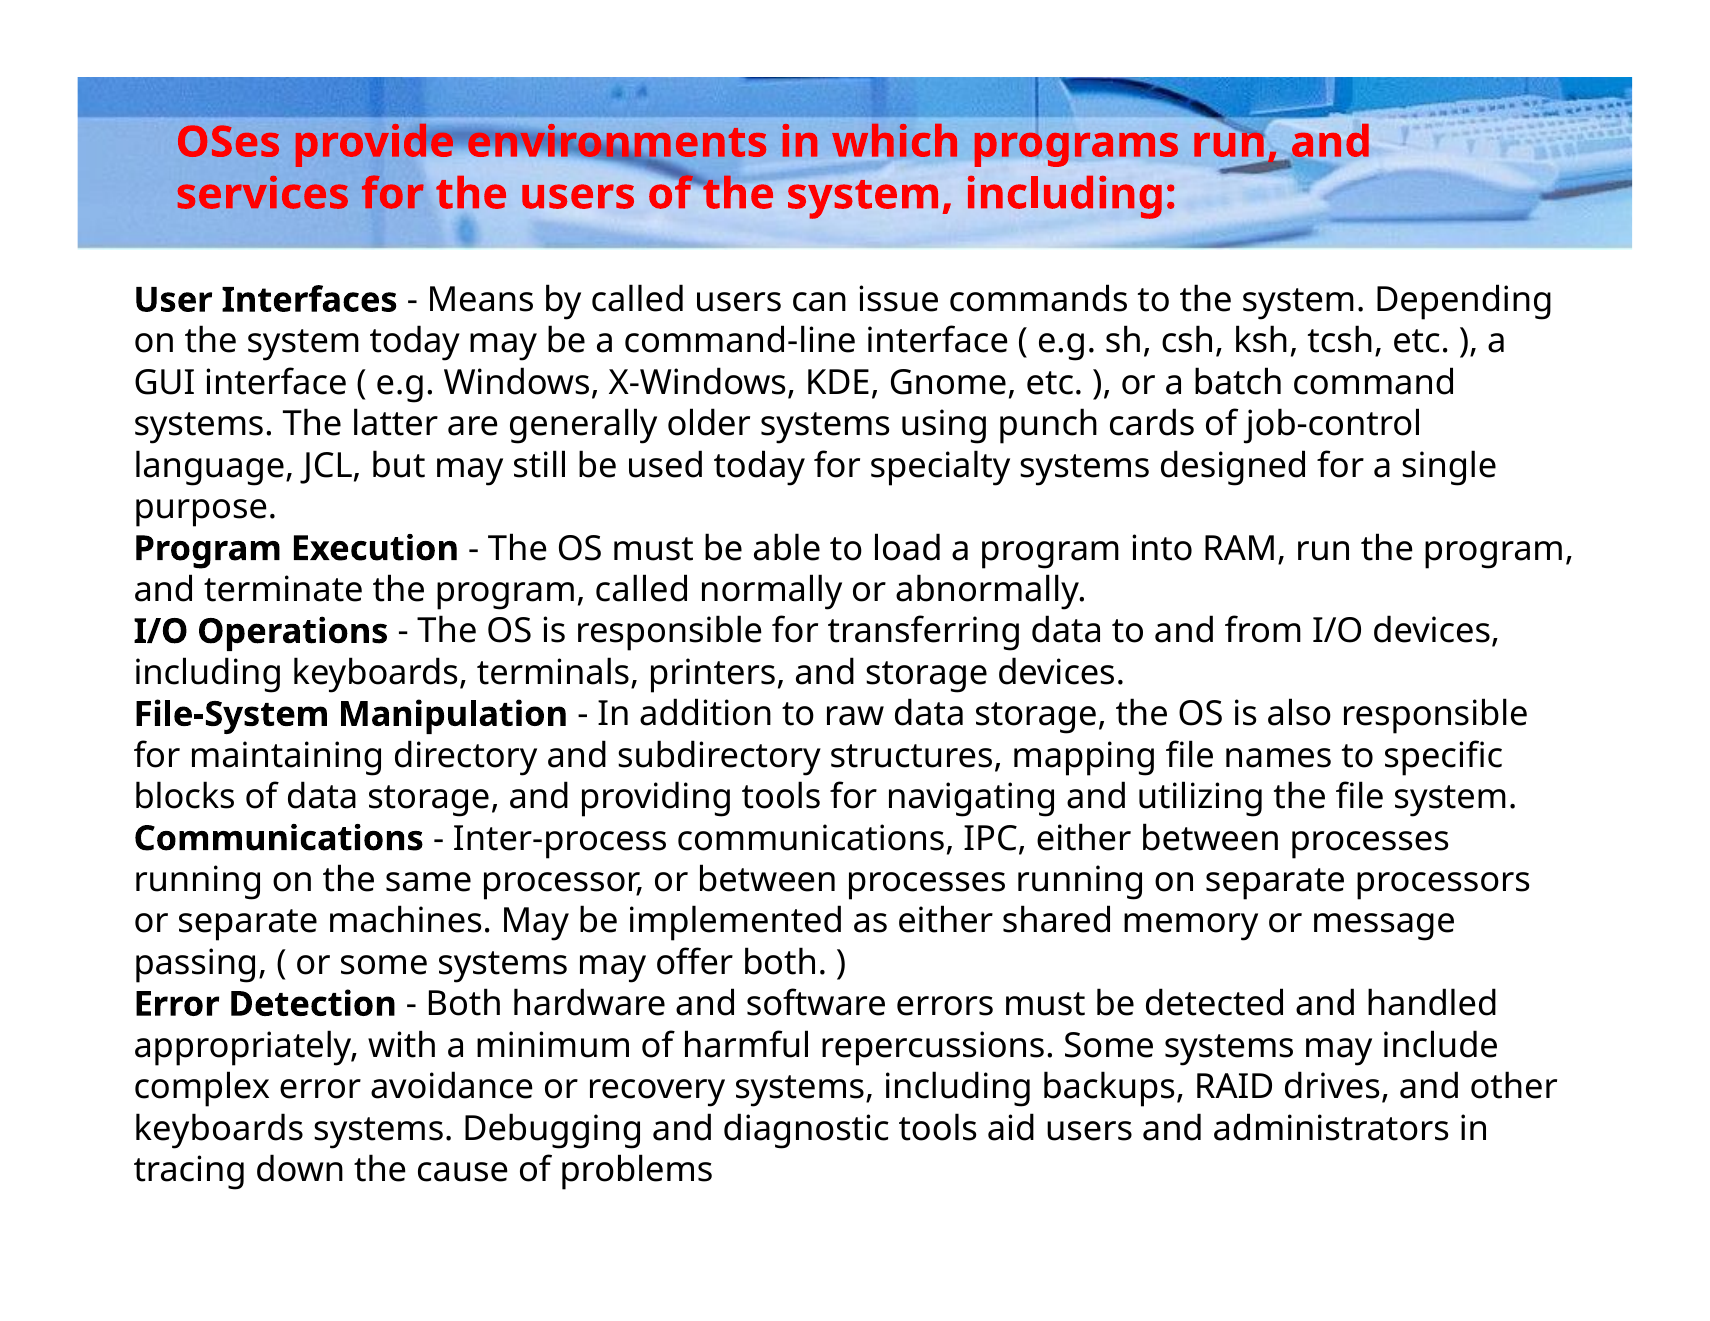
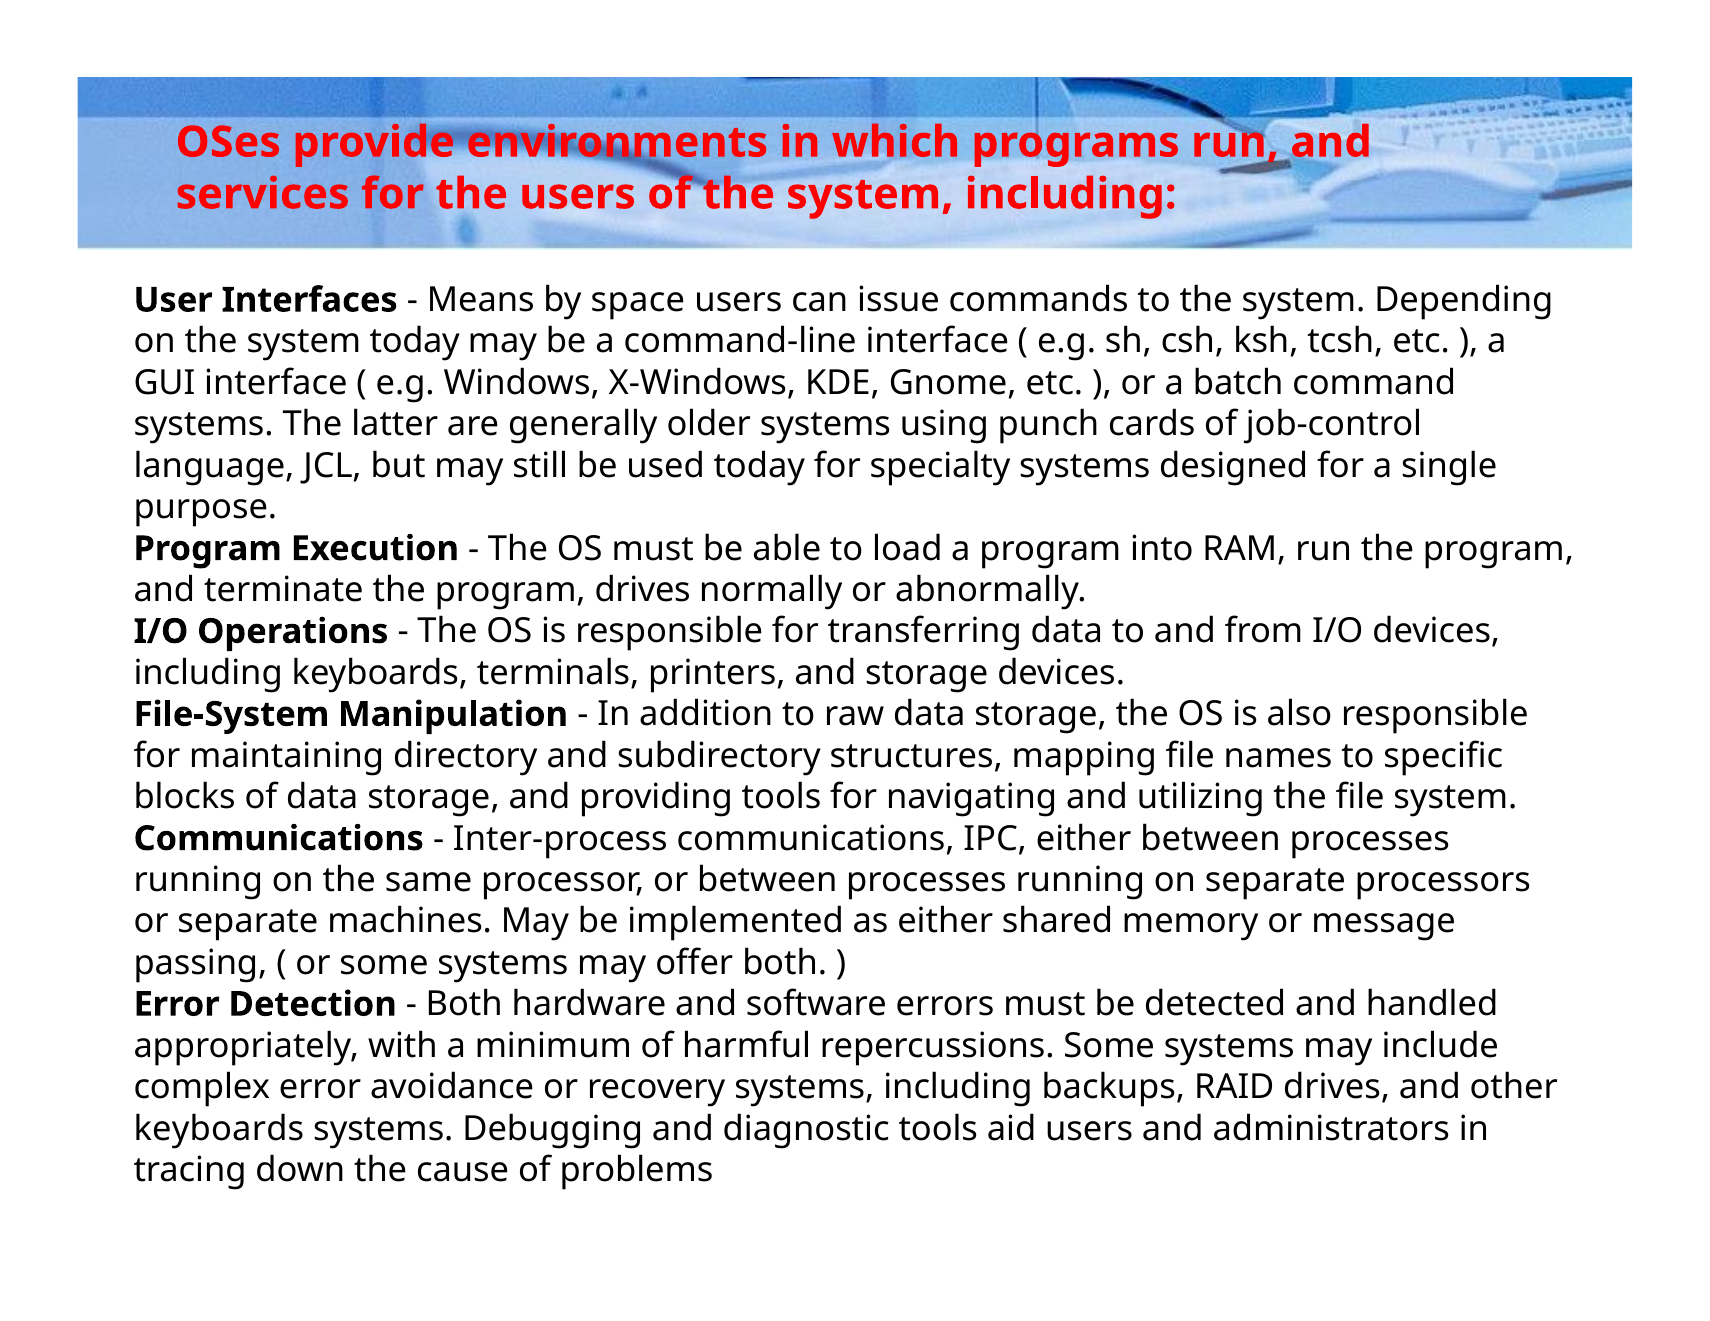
by called: called -> space (638, 300)
program called: called -> drives (643, 590)
